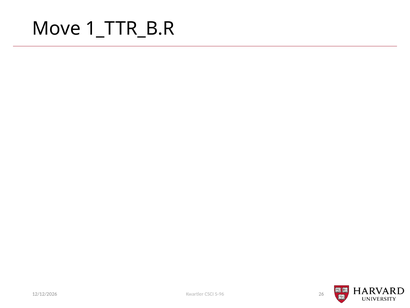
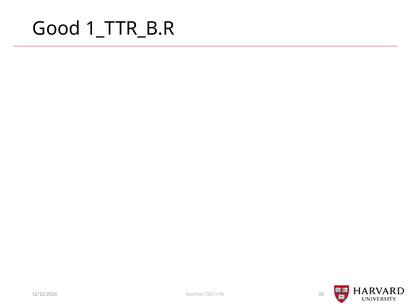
Move: Move -> Good (56, 28)
